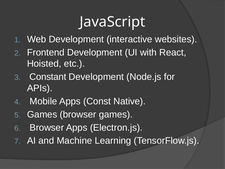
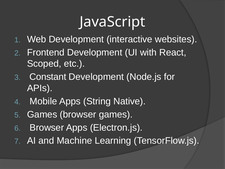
Hoisted: Hoisted -> Scoped (44, 64)
Const: Const -> String (97, 101)
